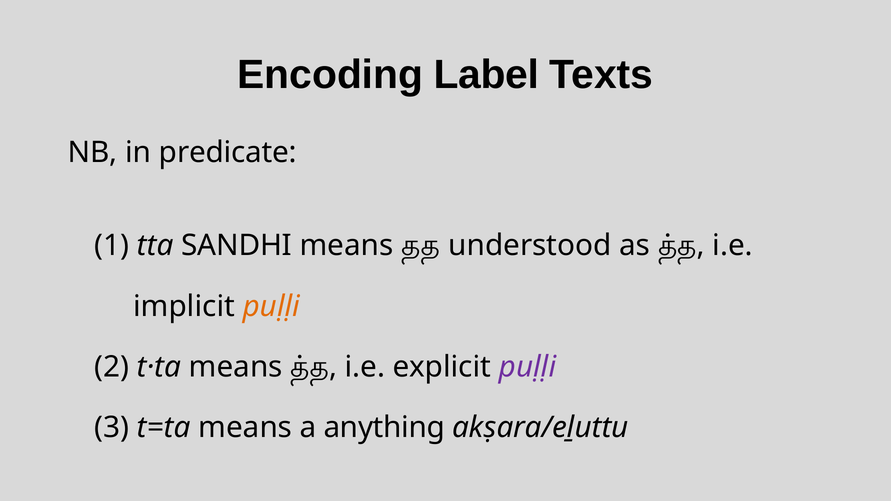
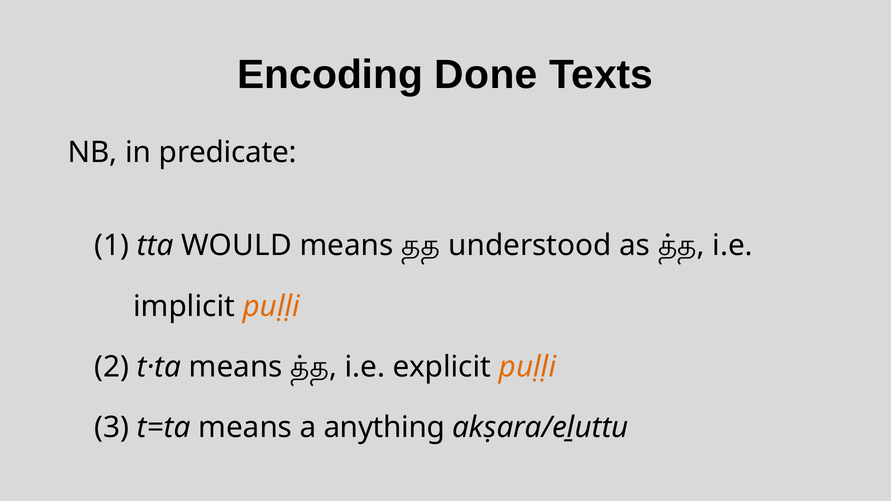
Label: Label -> Done (486, 75)
SANDHI: SANDHI -> WOULD (236, 246)
puḷḷi colour: purple -> orange (528, 367)
